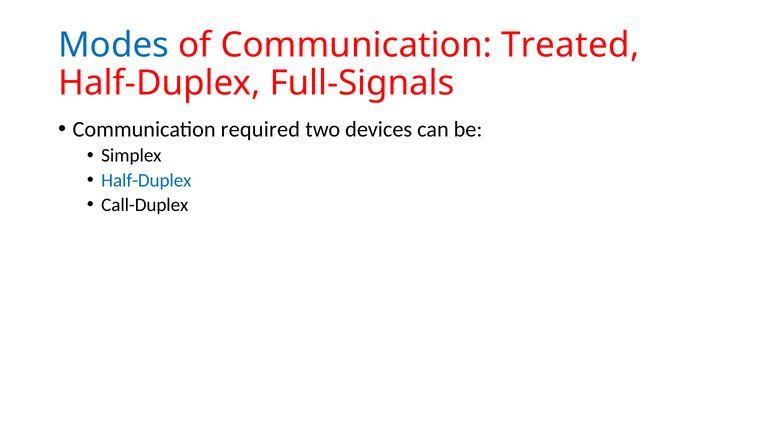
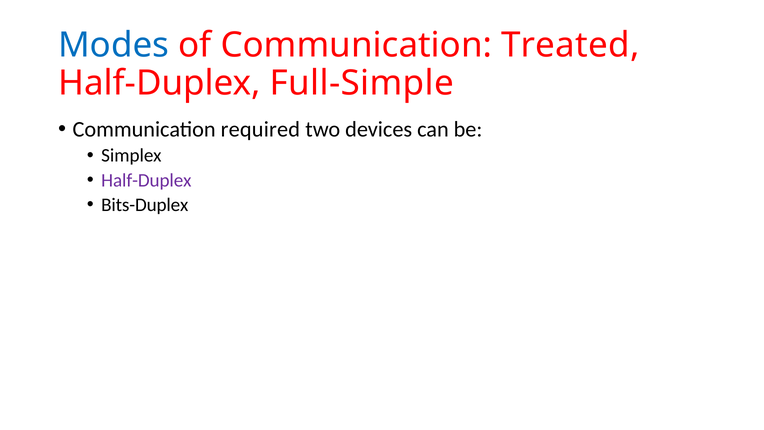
Full-Signals: Full-Signals -> Full-Simple (362, 83)
Half-Duplex colour: blue -> purple (146, 180)
Call-Duplex: Call-Duplex -> Bits-Duplex (145, 205)
